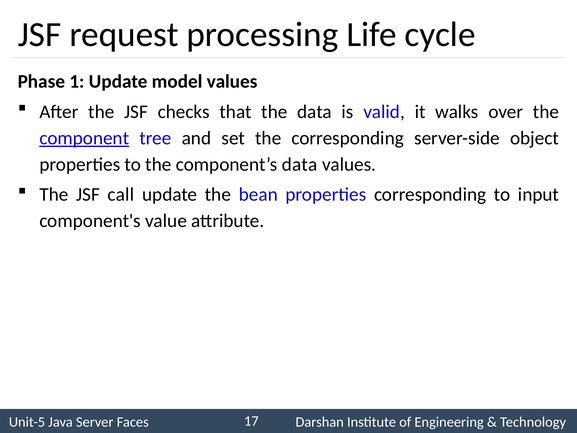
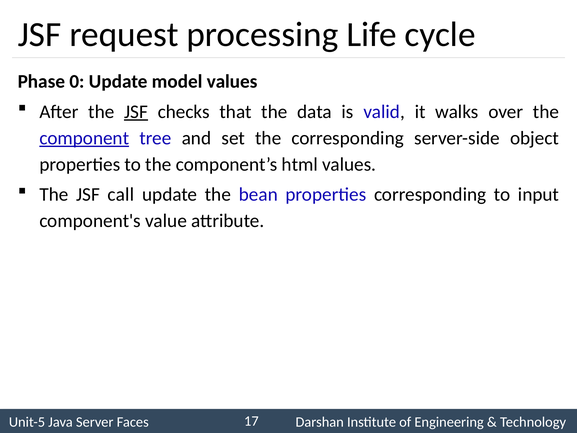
1: 1 -> 0 (77, 82)
JSF underline: none -> present (136, 112)
component’s data: data -> html (300, 164)
